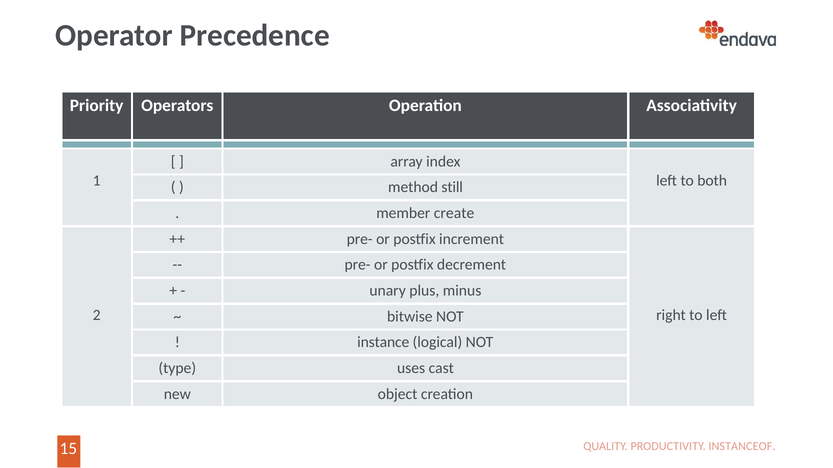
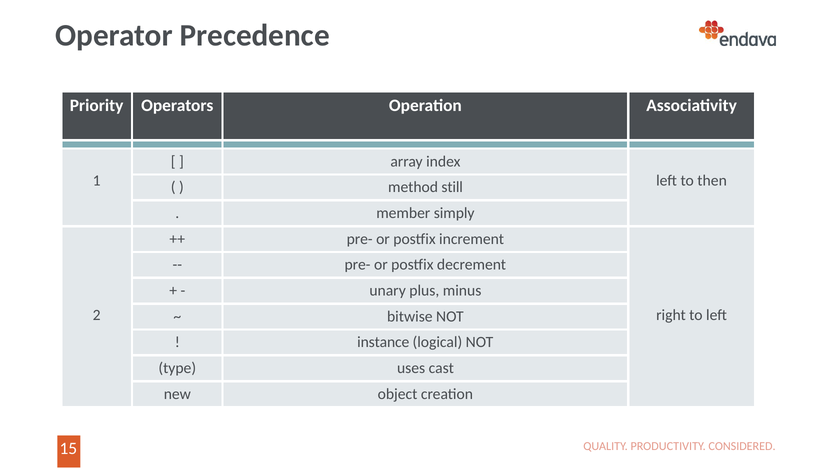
both: both -> then (712, 181)
create: create -> simply (454, 213)
INSTANCEOF: INSTANCEOF -> CONSIDERED (742, 447)
